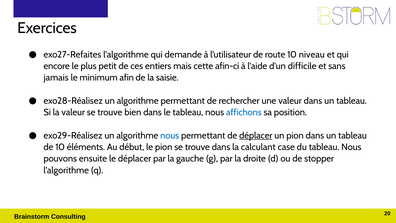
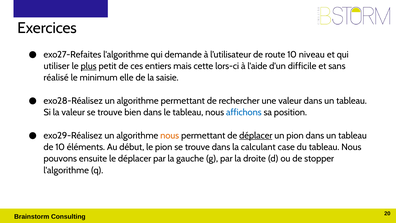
encore: encore -> utiliser (57, 66)
plus underline: none -> present (89, 66)
afin-ci: afin-ci -> lors-ci (227, 66)
jamais: jamais -> réalisé (56, 78)
afin: afin -> elle (127, 78)
nous colour: blue -> orange (170, 135)
